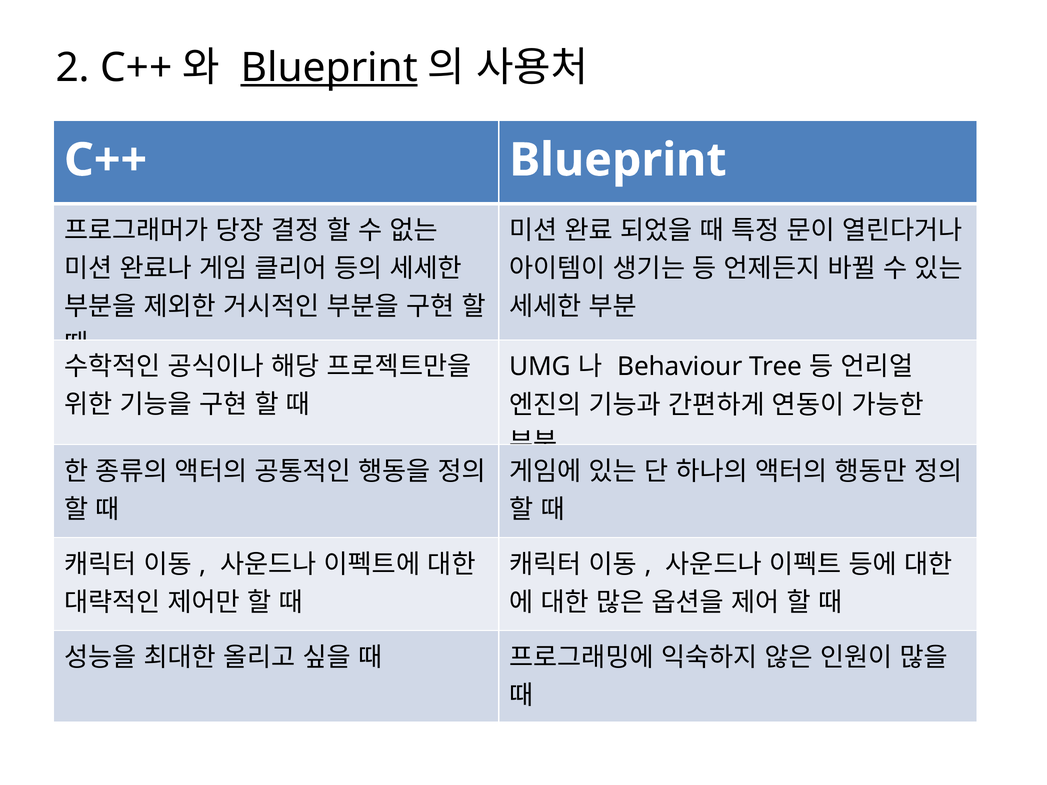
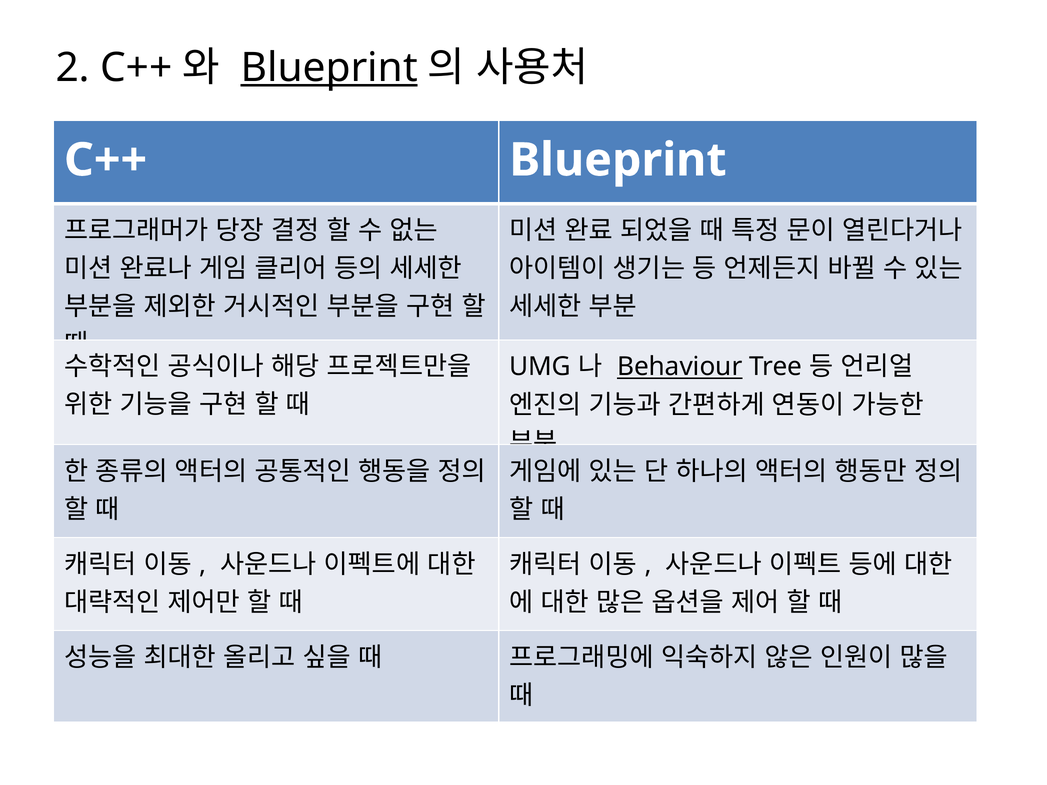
Behaviour underline: none -> present (680, 367)
